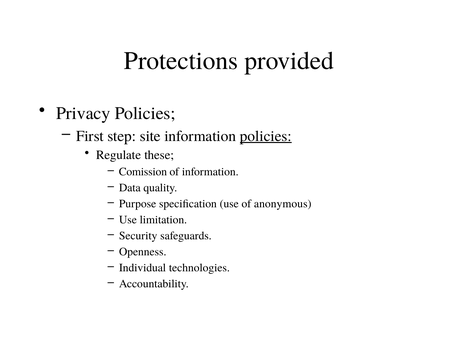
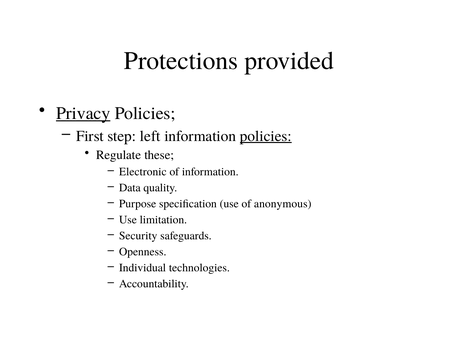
Privacy underline: none -> present (83, 113)
site: site -> left (150, 136)
Comission: Comission -> Electronic (143, 172)
